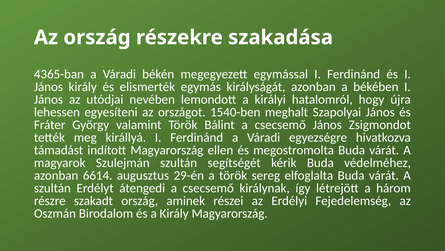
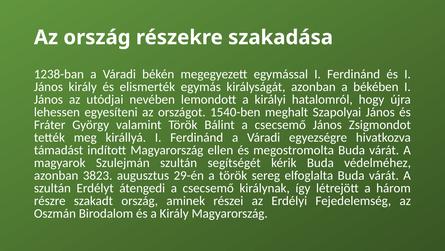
4365-ban: 4365-ban -> 1238-ban (59, 74)
6614: 6614 -> 3823 (98, 175)
